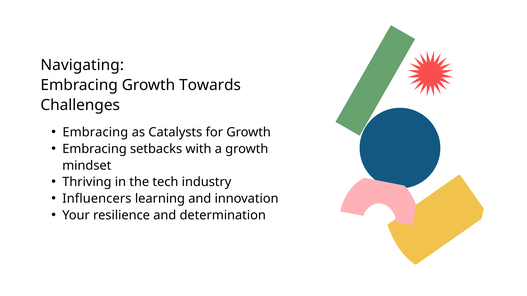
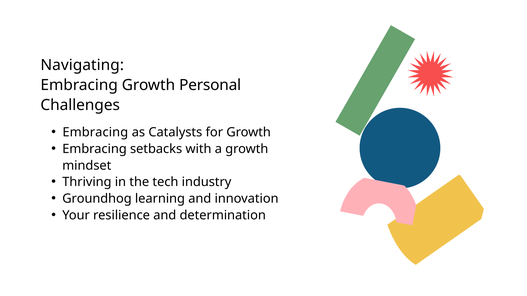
Towards: Towards -> Personal (210, 85)
Influencers: Influencers -> Groundhog (97, 199)
